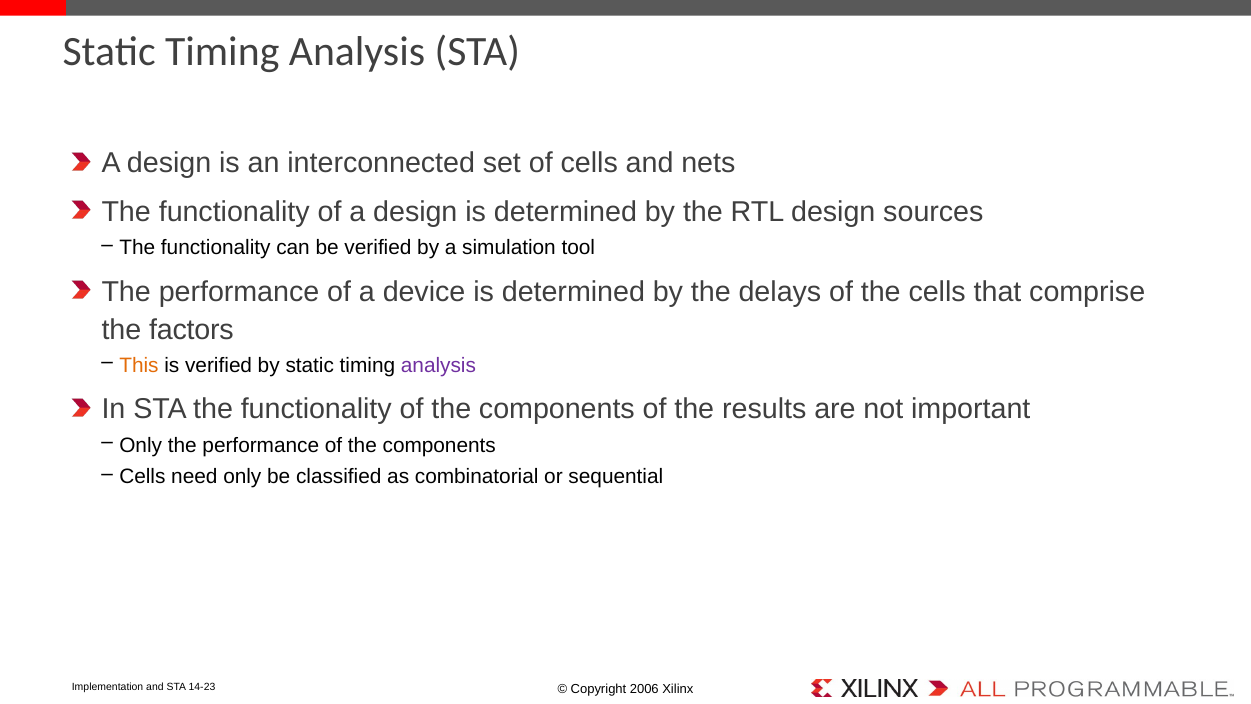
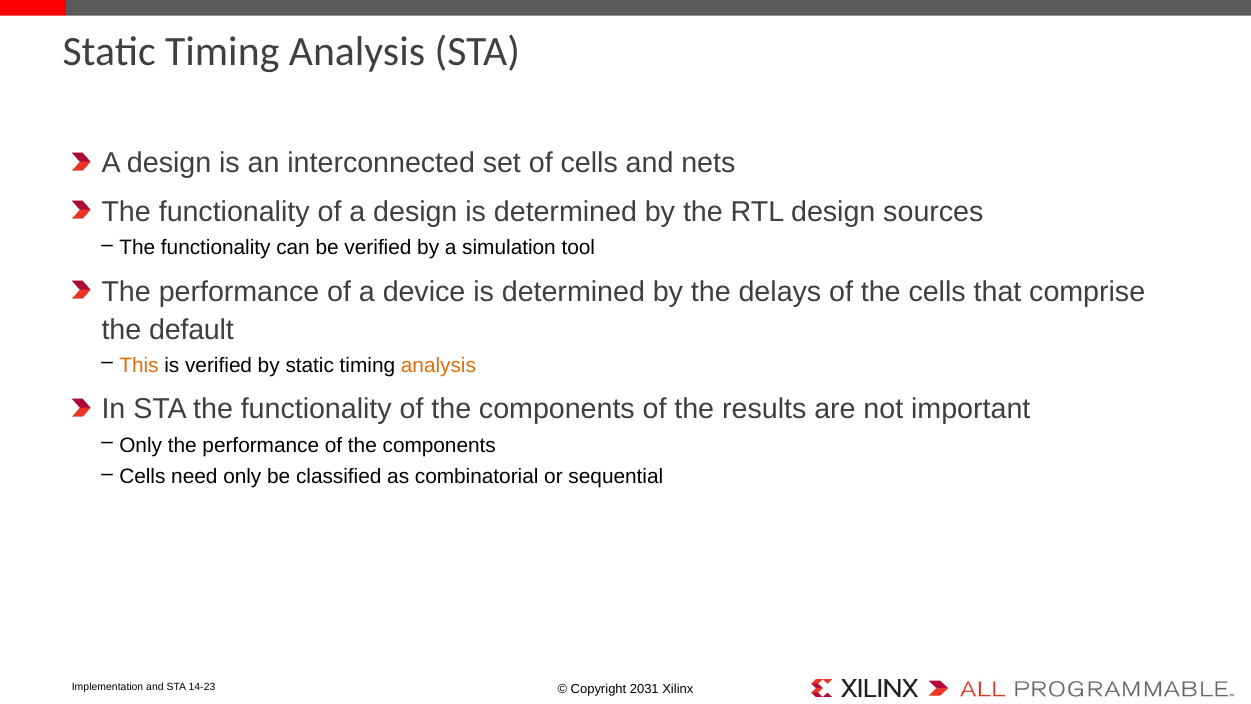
factors: factors -> default (191, 330)
analysis colour: purple -> orange (438, 365)
2006: 2006 -> 2031 (644, 689)
